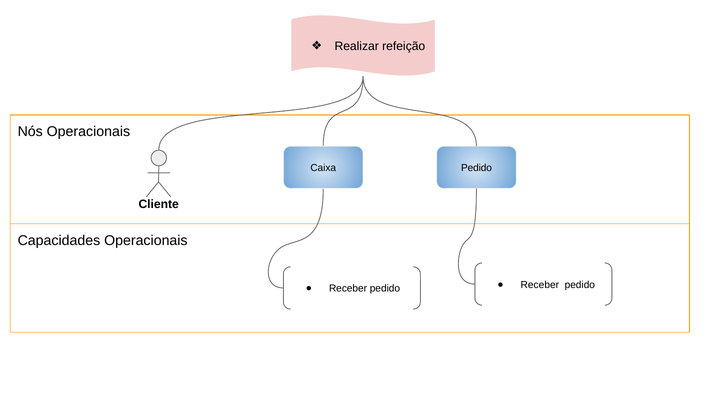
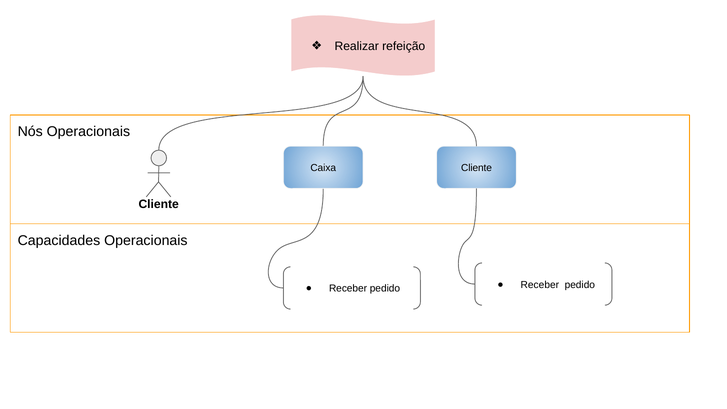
Caixa Pedido: Pedido -> Cliente (476, 168)
